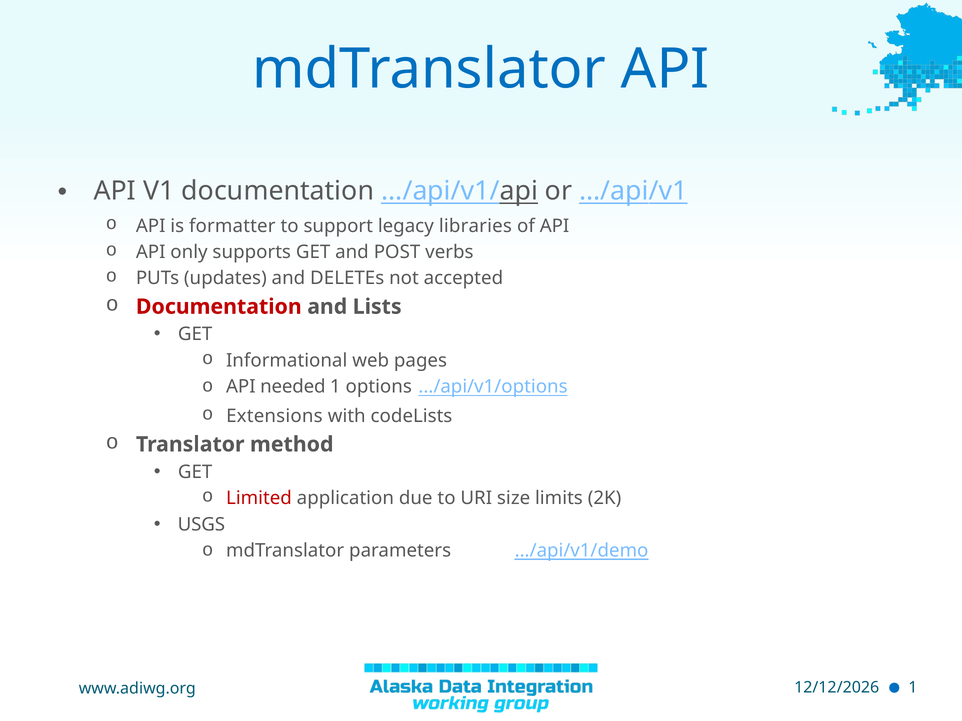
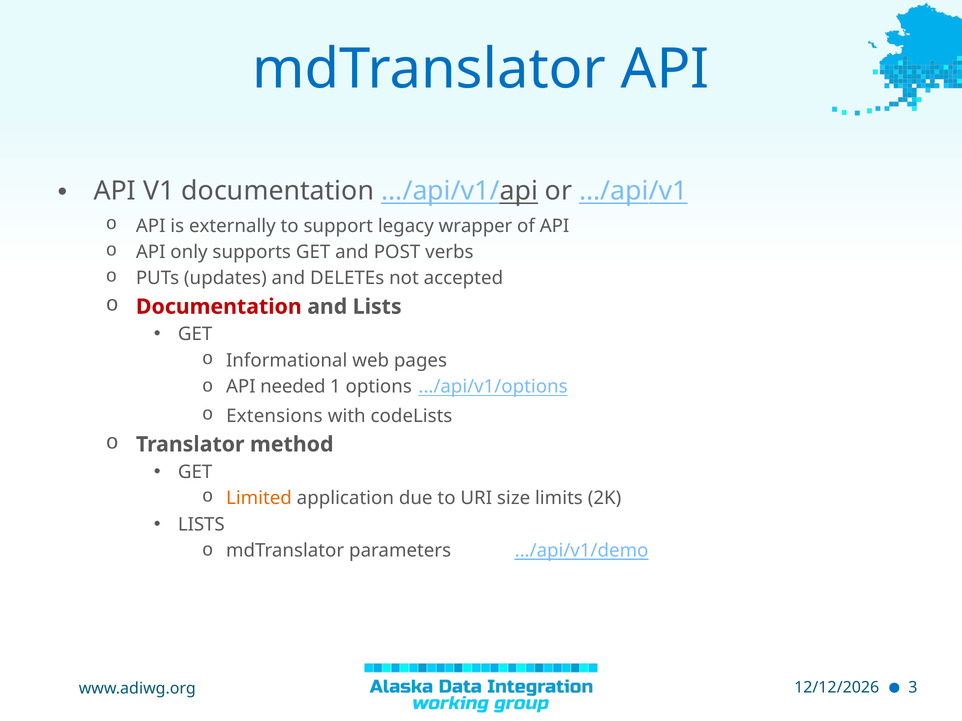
formatter: formatter -> externally (232, 226)
libraries: libraries -> wrapper (476, 226)
Limited colour: red -> orange (259, 499)
USGS: USGS -> LISTS (201, 525)
www.adiwg.org 1: 1 -> 3 (913, 688)
